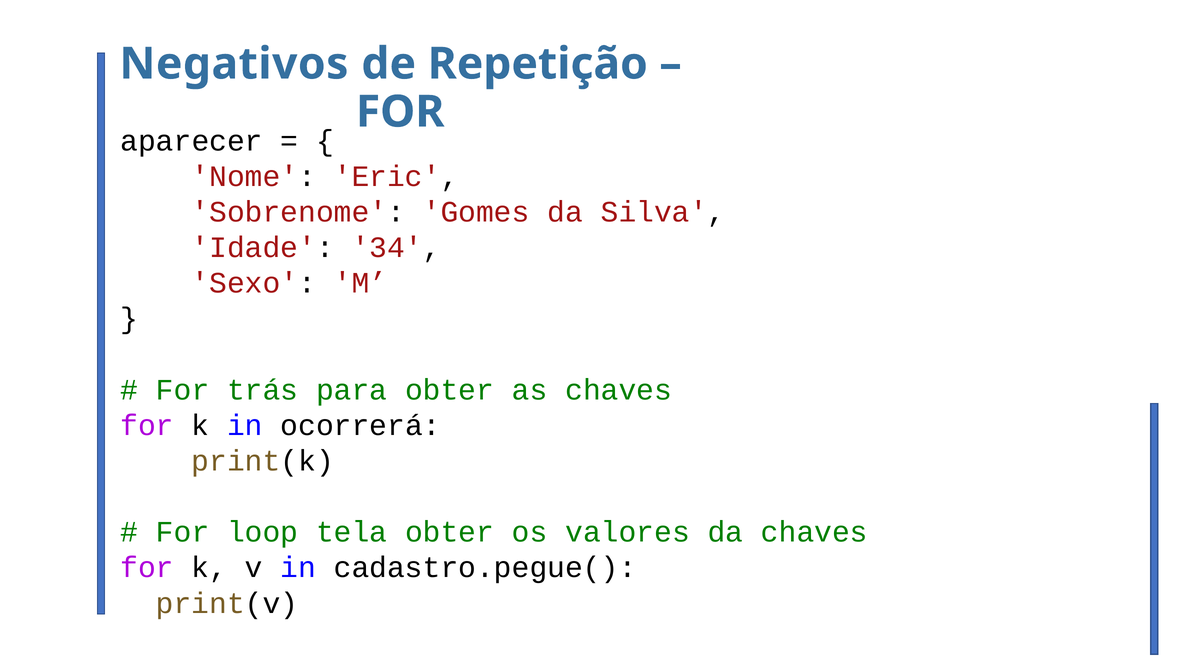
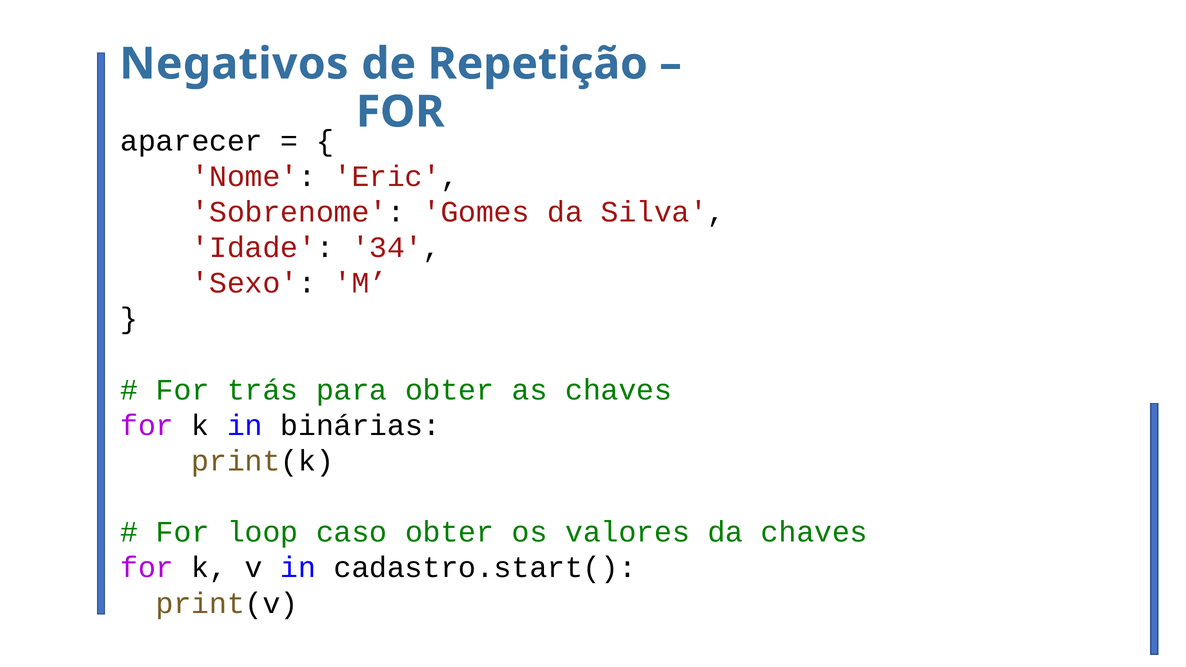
ocorrerá: ocorrerá -> binárias (361, 425)
tela: tela -> caso (352, 532)
cadastro.pegue(: cadastro.pegue( -> cadastro.start( (485, 568)
